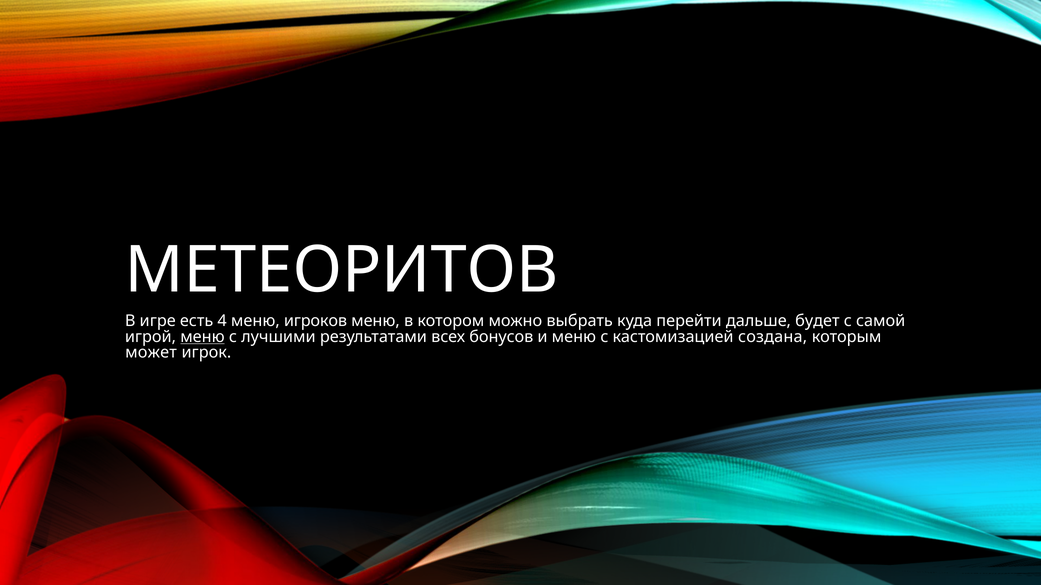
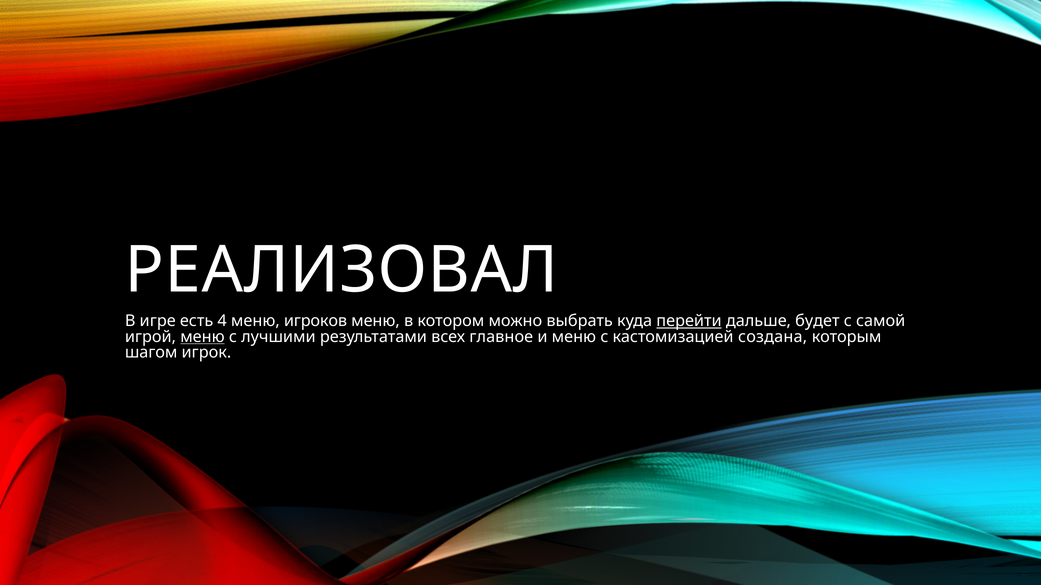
МЕТЕОРИТОВ: МЕТЕОРИТОВ -> РЕАЛИЗОВАЛ (342, 270)
перейти underline: none -> present (689, 321)
бонусов: бонусов -> главное (501, 337)
может: может -> шагом (151, 353)
